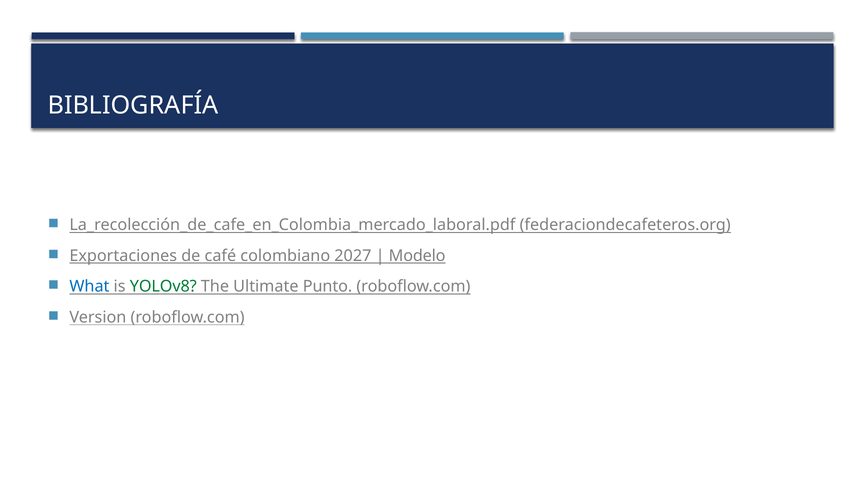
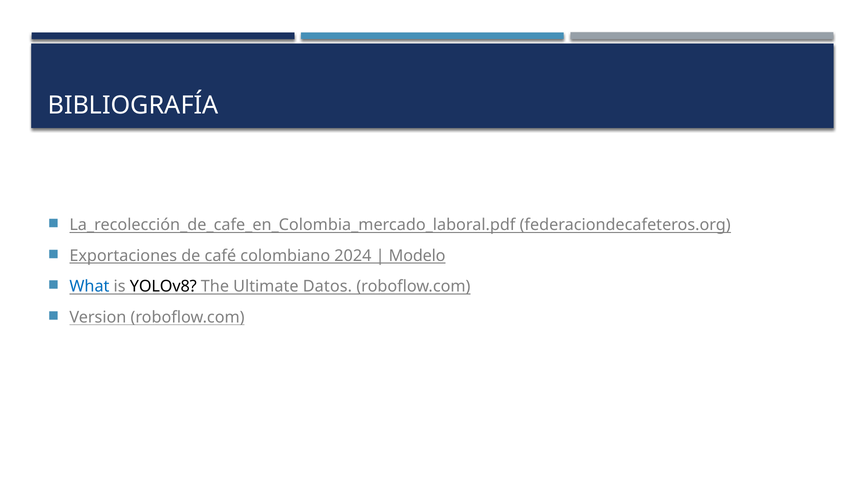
2027: 2027 -> 2024 (353, 256)
YOLOv8 colour: green -> black (163, 286)
Punto: Punto -> Datos (327, 286)
